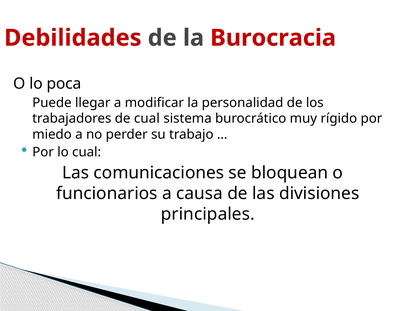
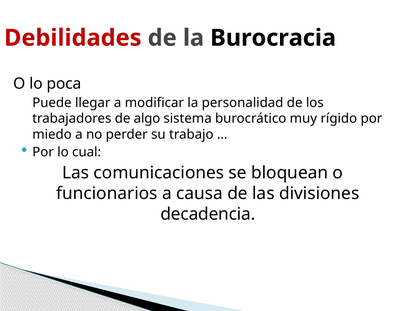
Burocracia colour: red -> black (273, 38)
de cual: cual -> algo (147, 119)
principales: principales -> decadencia (208, 214)
